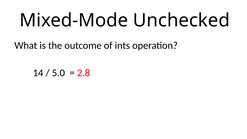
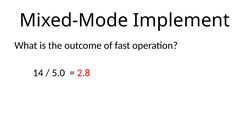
Unchecked: Unchecked -> Implement (181, 20)
ints: ints -> fast (122, 45)
